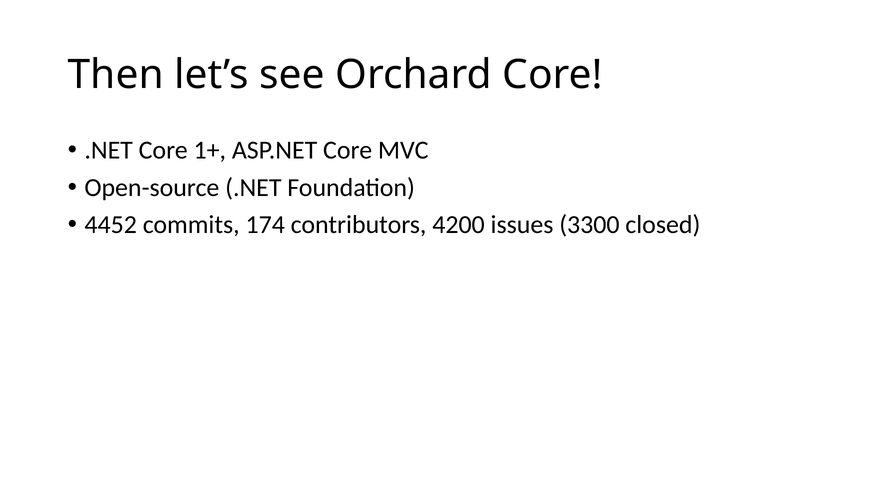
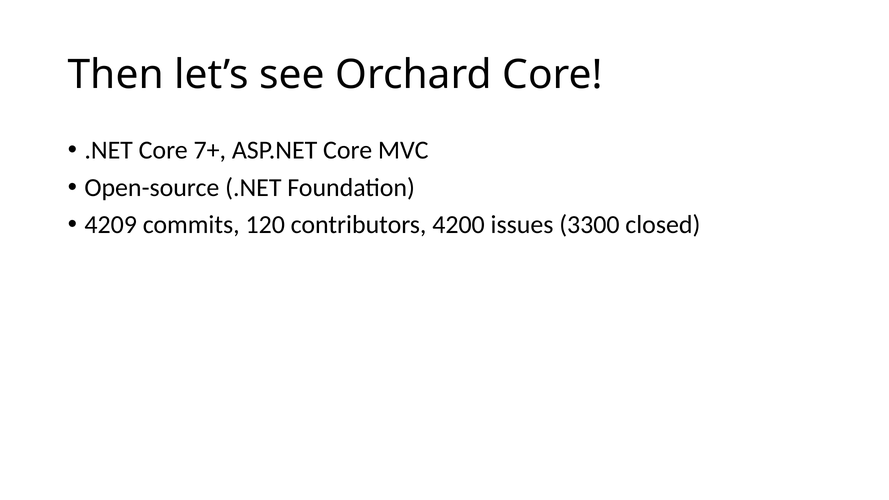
1+: 1+ -> 7+ (210, 150)
4452: 4452 -> 4209 (111, 225)
174: 174 -> 120 (265, 225)
